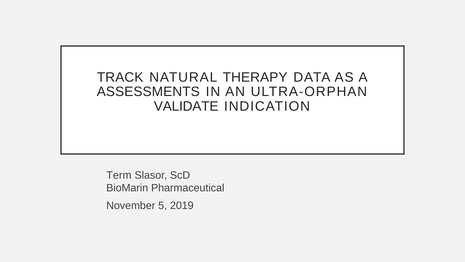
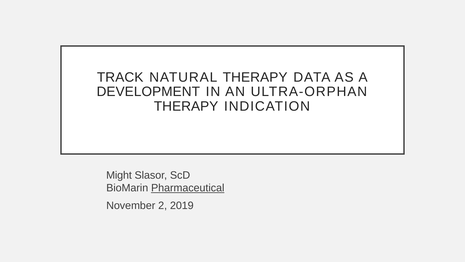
ASSESSMENTS: ASSESSMENTS -> DEVELOPMENT (148, 92)
VALIDATE: VALIDATE -> THERAPY (186, 106)
Term: Term -> Might (119, 175)
Pharmaceutical underline: none -> present (188, 188)
5: 5 -> 2 (163, 205)
